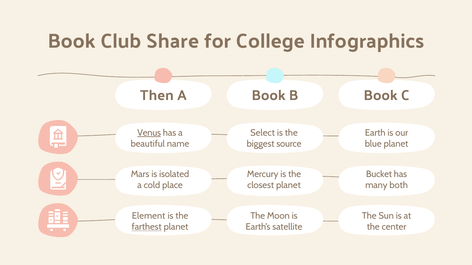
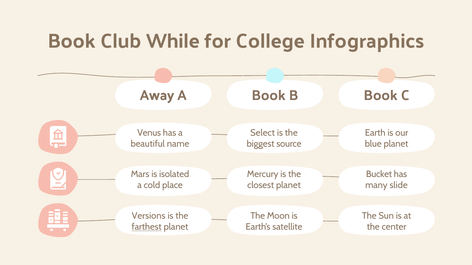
Share: Share -> While (173, 41)
Then: Then -> Away (157, 96)
Venus underline: present -> none (149, 133)
both: both -> slide (399, 186)
Element: Element -> Versions (149, 216)
